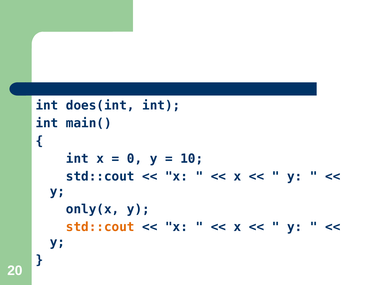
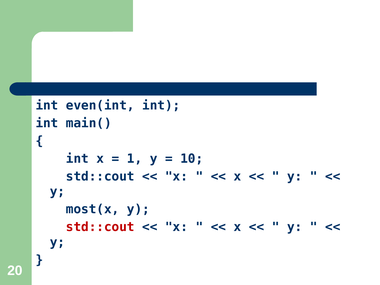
does(int: does(int -> even(int (100, 105)
0: 0 -> 1 (135, 159)
only(x: only(x -> most(x (93, 209)
std::cout colour: orange -> red (100, 227)
